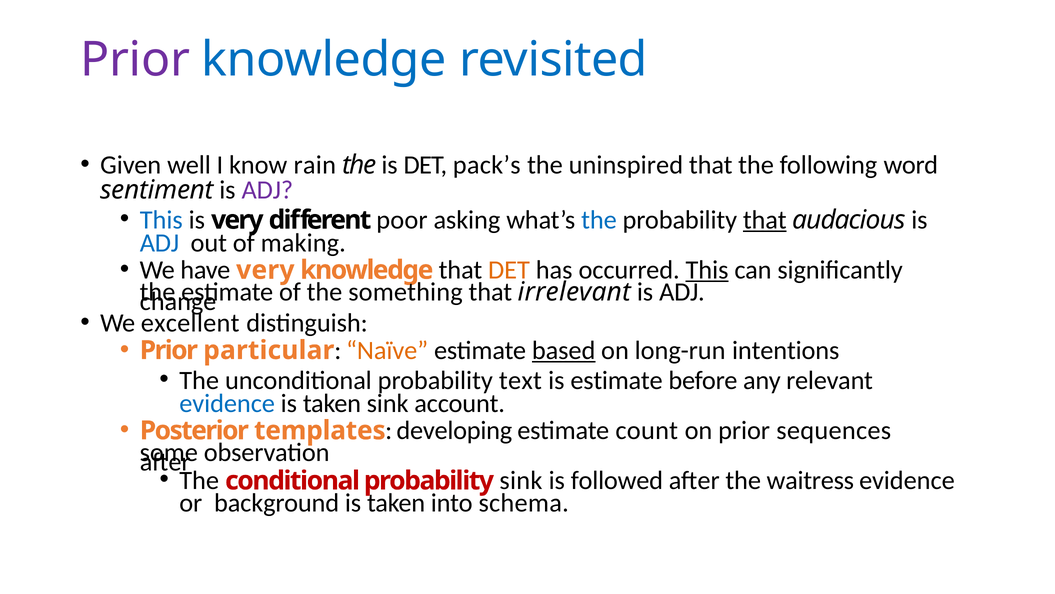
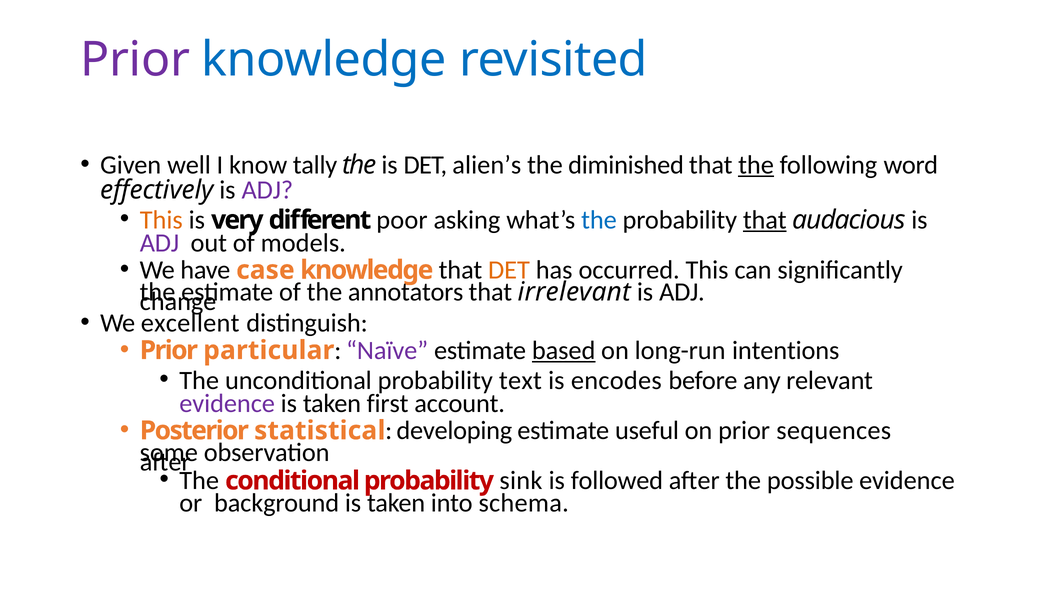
rain: rain -> tally (315, 165)
pack’s: pack’s -> alien’s (487, 165)
uninspired: uninspired -> diminished (626, 165)
the underline: none -> present (756, 165)
sentiment: sentiment -> effectively (157, 190)
This colour: blue -> orange (161, 220)
ADJ colour: blue -> purple (159, 243)
making: making -> models (303, 243)
have very: very -> case (265, 270)
This underline: present -> none (707, 270)
something: something -> annotators (406, 292)
Naïve colour: orange -> purple (387, 350)
is estimate: estimate -> encodes (616, 380)
evidence colour: blue -> purple (227, 403)
taken sink: sink -> first (388, 403)
templates: templates -> statistical (320, 430)
count: count -> useful (647, 430)
waitress: waitress -> possible (810, 480)
